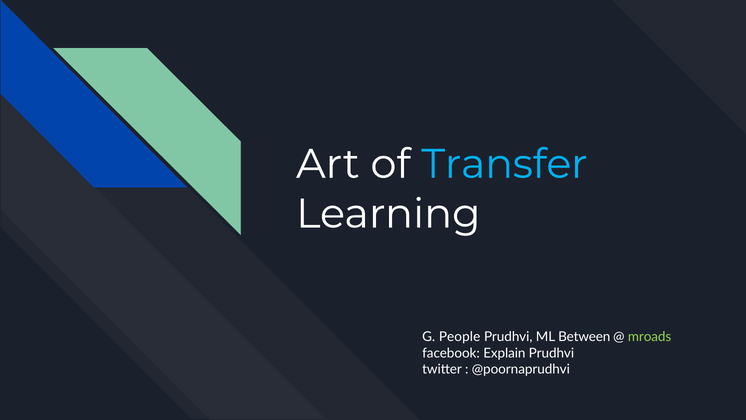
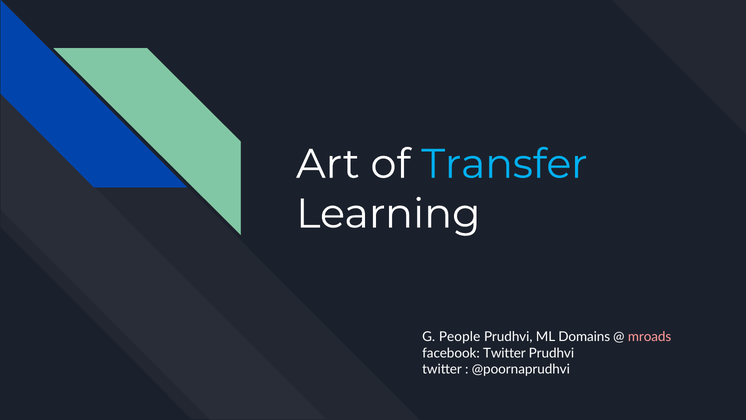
Between: Between -> Domains (584, 337)
mroads colour: light green -> pink (650, 337)
facebook Explain: Explain -> Twitter (504, 353)
